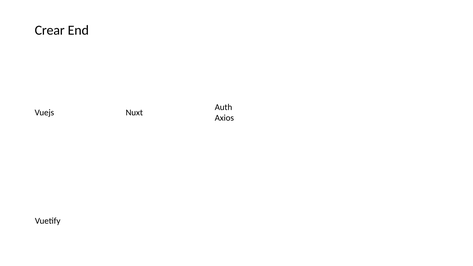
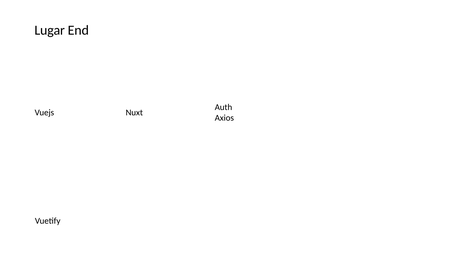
Crear: Crear -> Lugar (50, 30)
